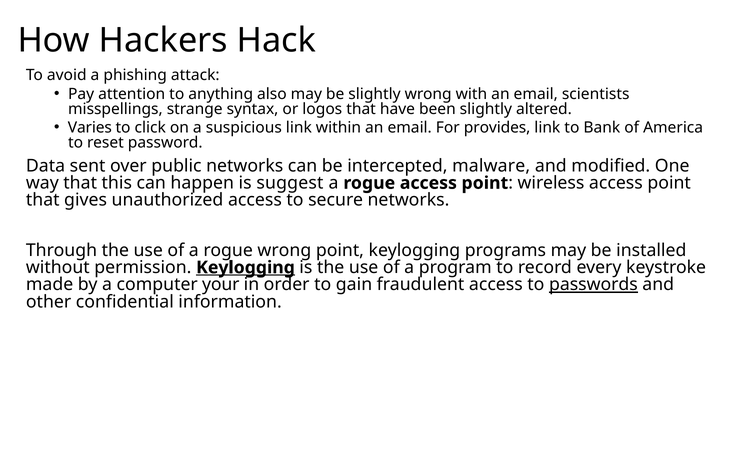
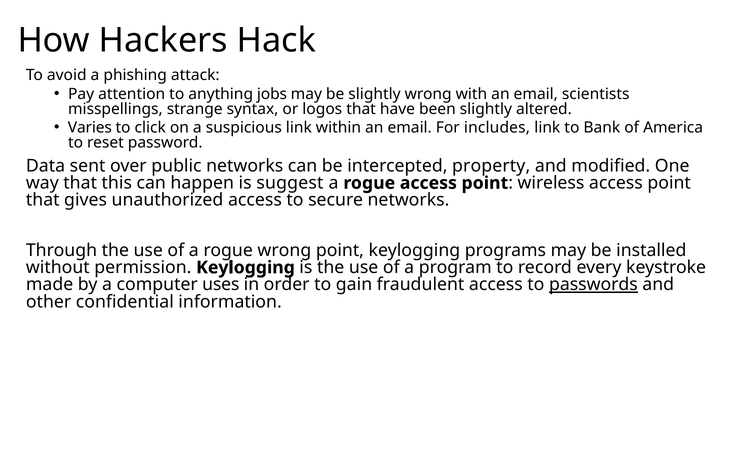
also: also -> jobs (272, 94)
provides: provides -> includes (497, 128)
malware: malware -> property (491, 166)
Keylogging underline: present -> none (246, 268)
your: your -> uses (221, 285)
